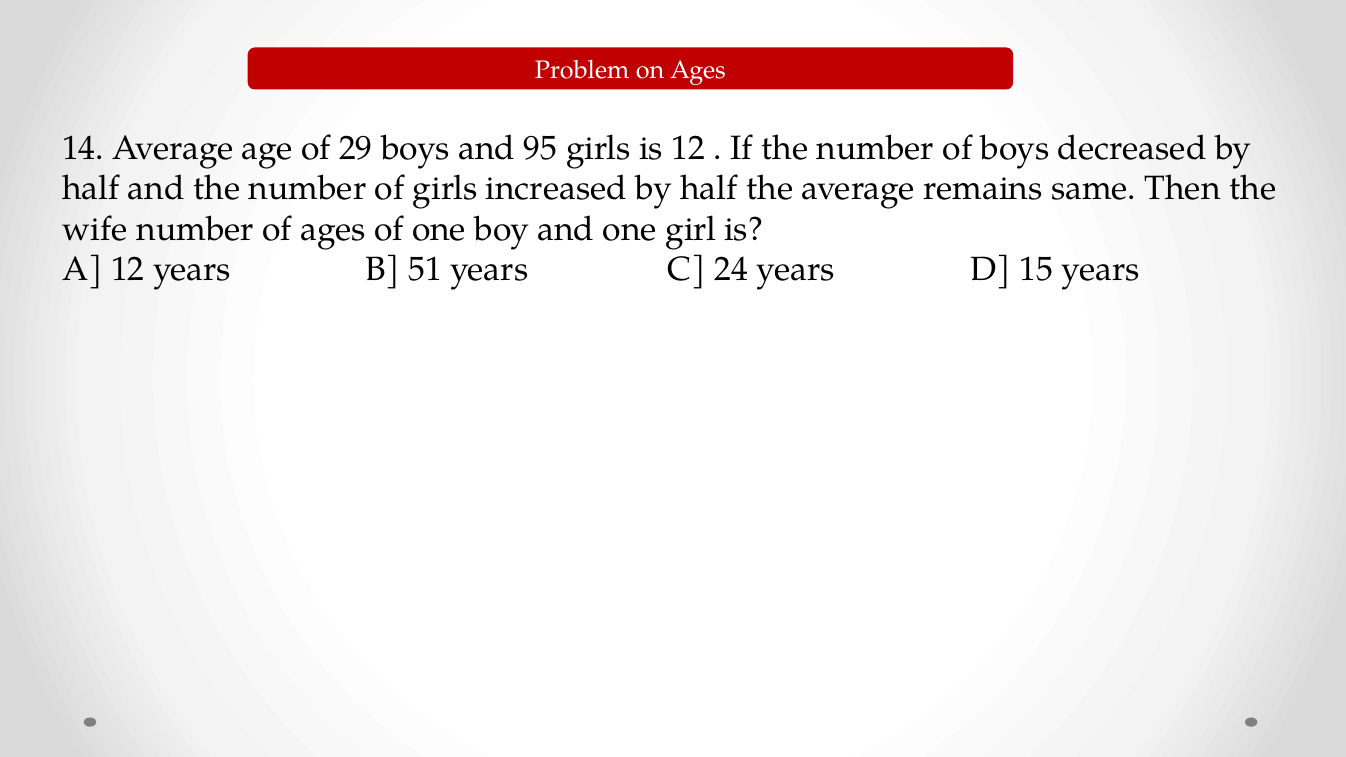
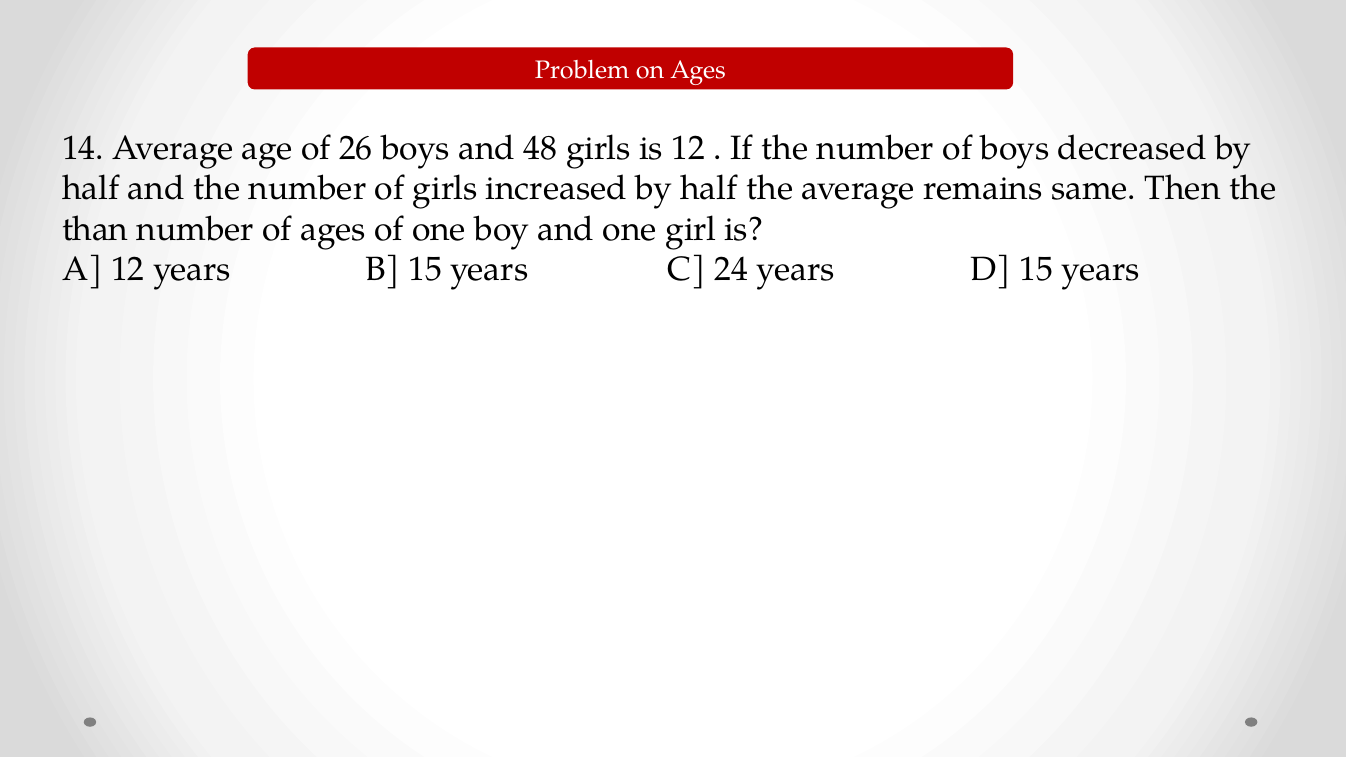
29: 29 -> 26 (356, 148)
95: 95 -> 48 (541, 148)
wife: wife -> than (95, 229)
B 51: 51 -> 15 (425, 269)
